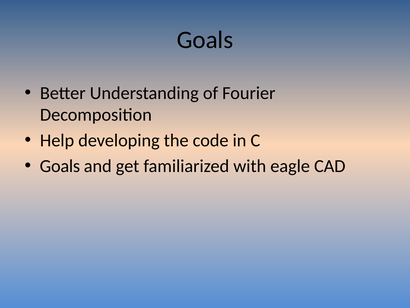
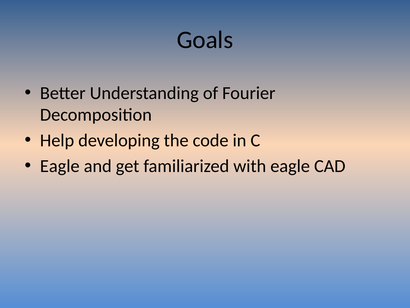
Goals: Goals -> Eagle (60, 166)
